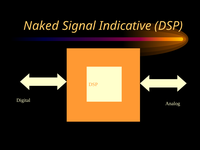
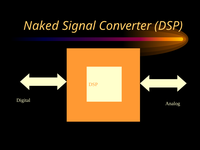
Indicative: Indicative -> Converter (125, 26)
